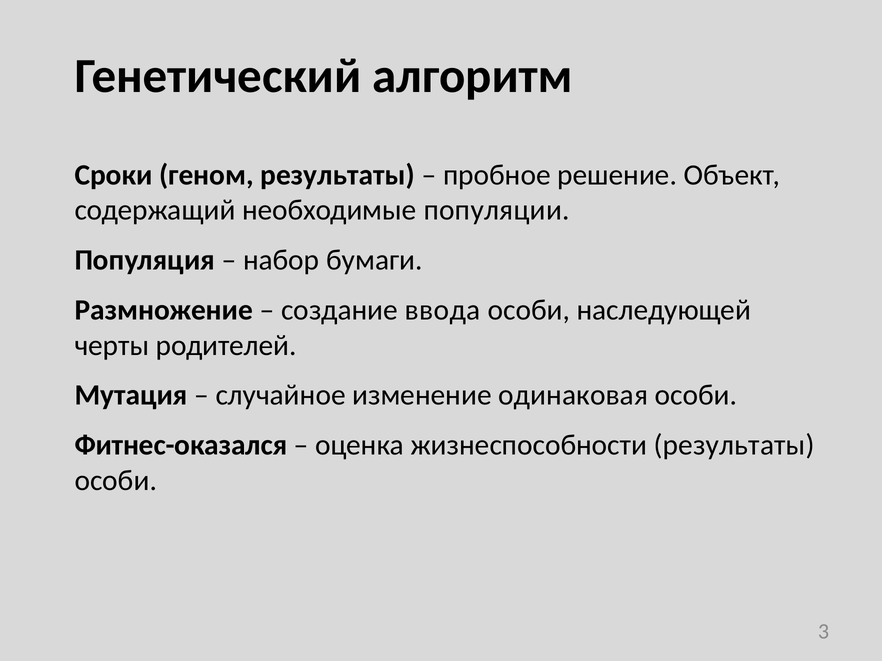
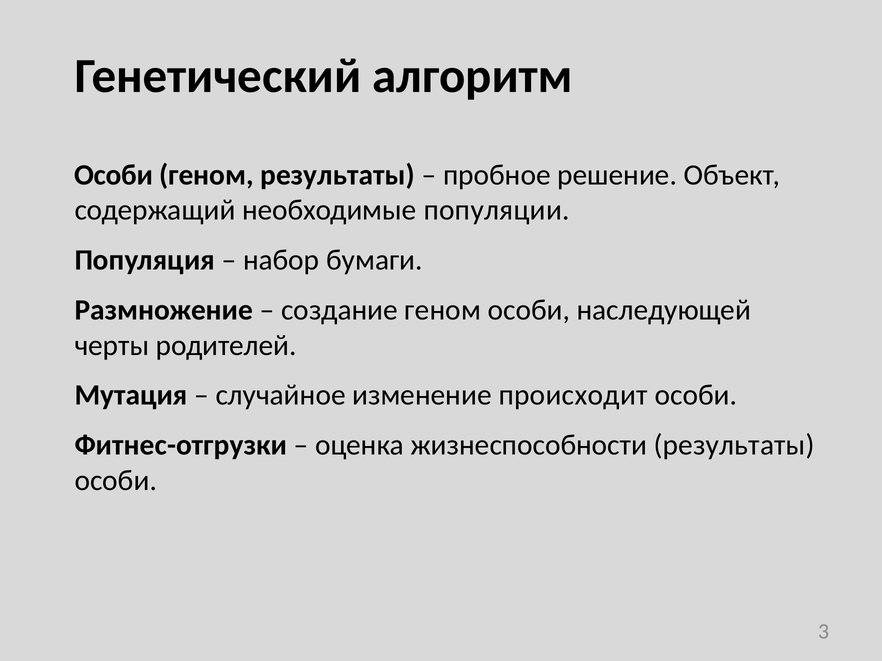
Сроки: Сроки -> Особи (114, 175)
создание ввода: ввода -> геном (443, 310)
одинаковая: одинаковая -> происходит (573, 396)
Фитнес-оказался: Фитнес-оказался -> Фитнес-отгрузки (181, 446)
